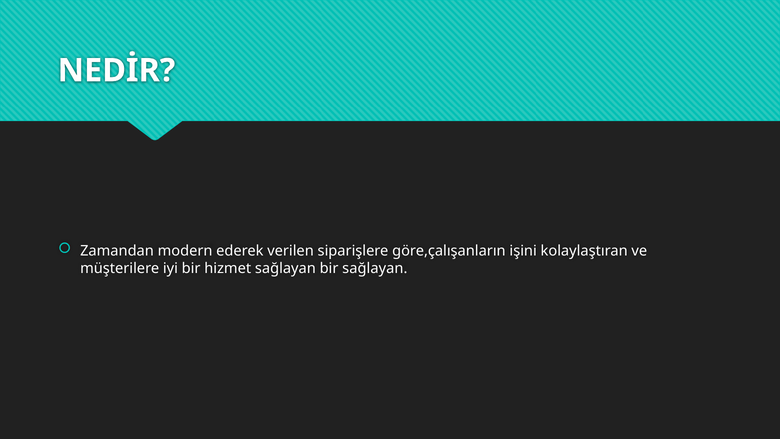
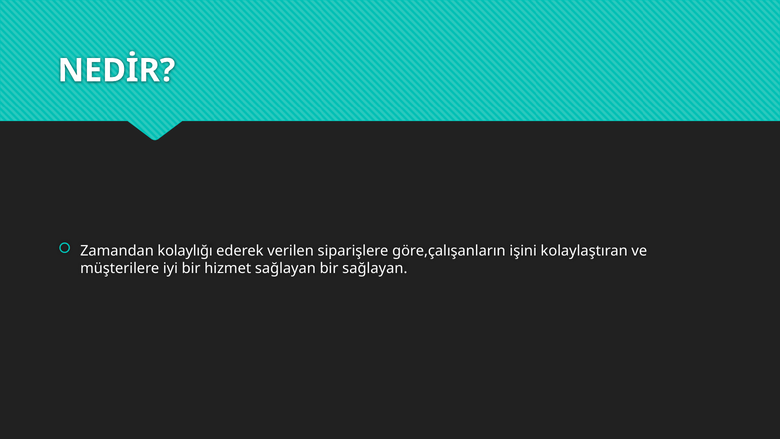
modern: modern -> kolaylığı (185, 251)
